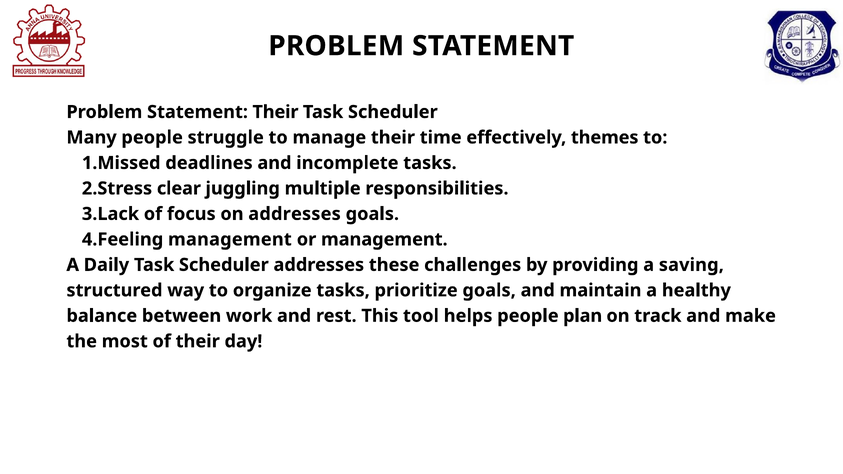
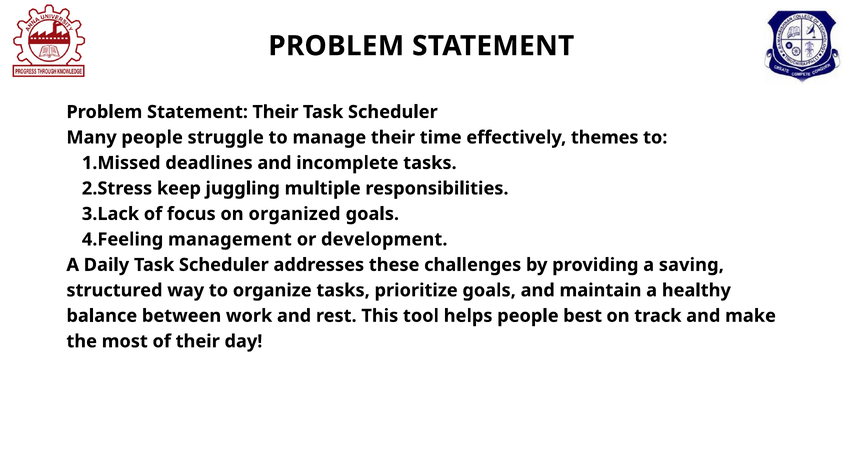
clear: clear -> keep (179, 189)
on addresses: addresses -> organized (295, 214)
or management: management -> development (384, 239)
plan: plan -> best (583, 316)
